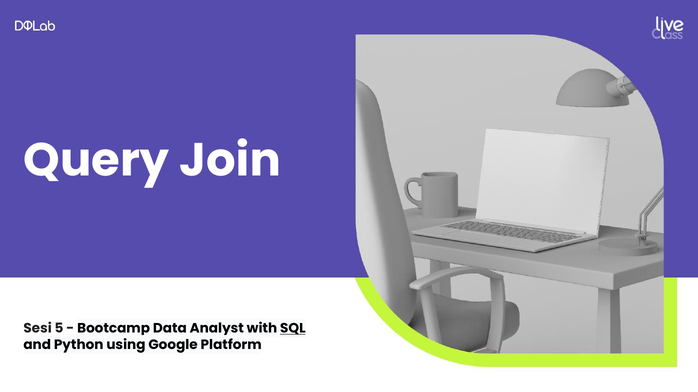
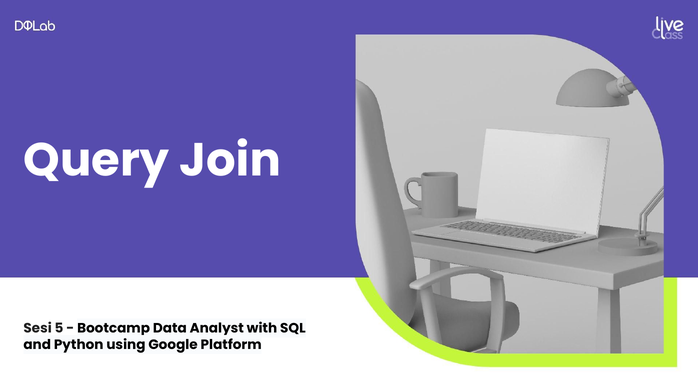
SQL underline: present -> none (293, 329)
